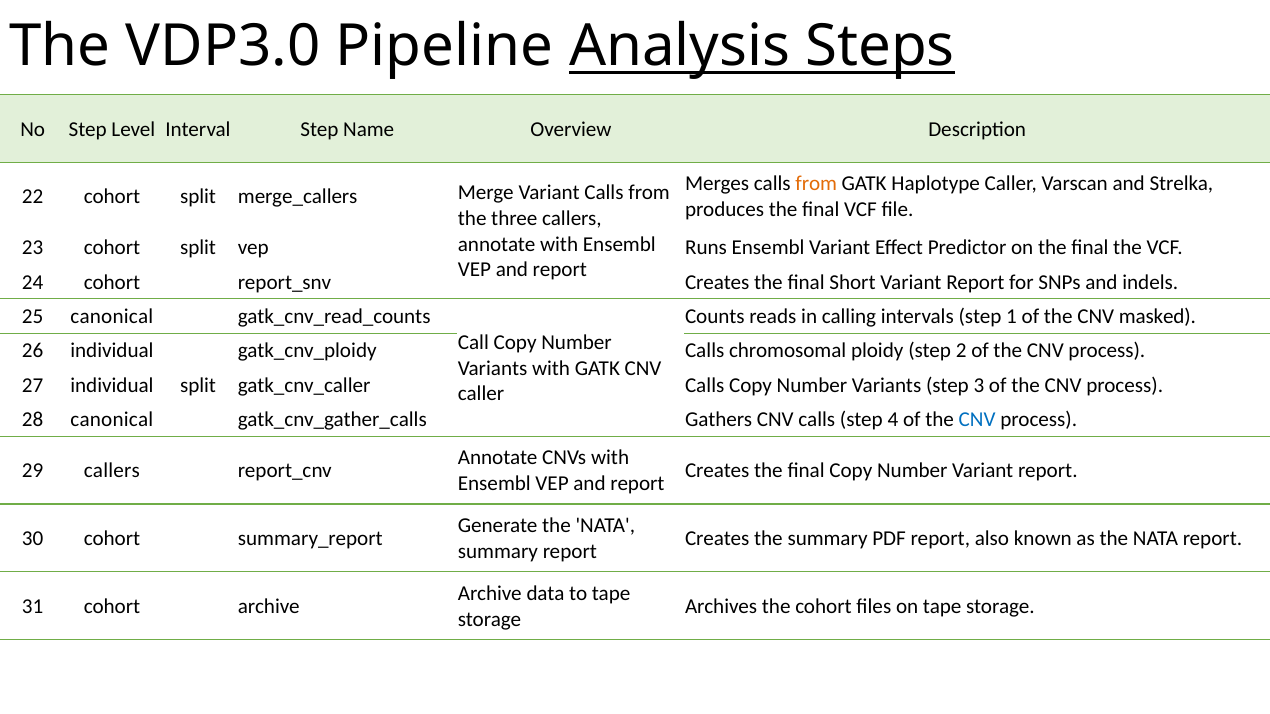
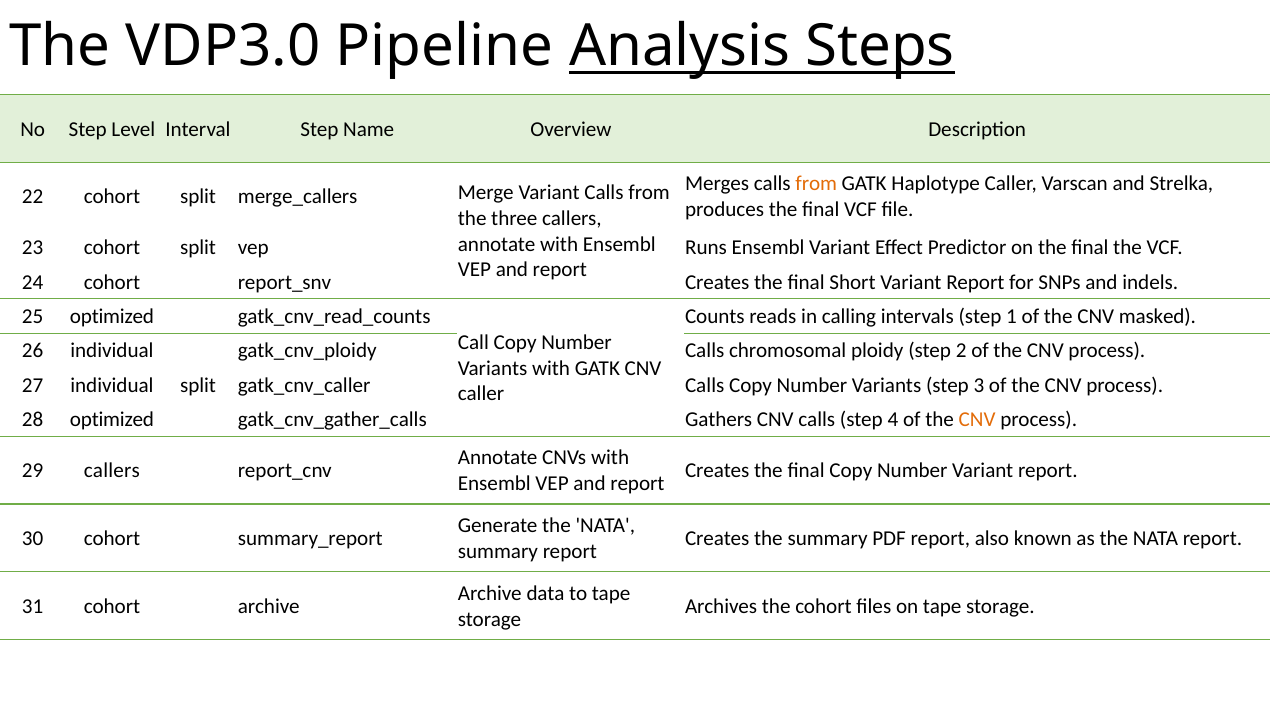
25 canonical: canonical -> optimized (112, 317)
28 canonical: canonical -> optimized (112, 420)
CNV colour: blue -> orange (977, 420)
